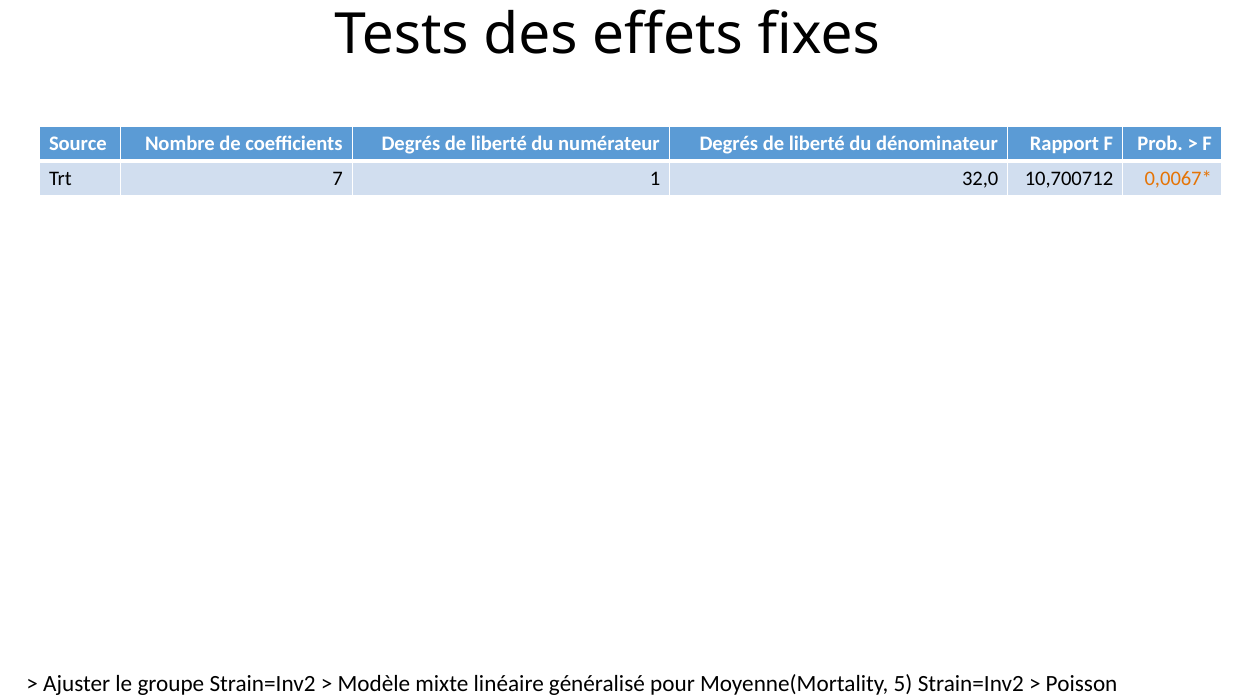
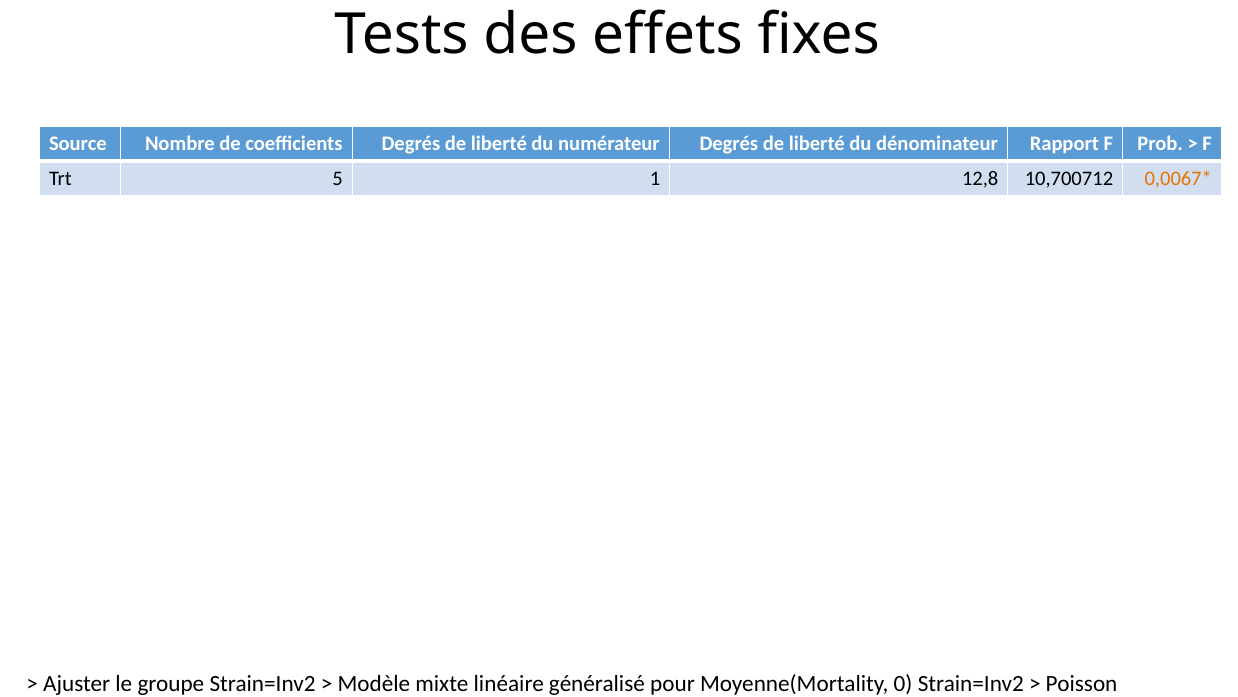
7: 7 -> 5 (338, 178)
32,0: 32,0 -> 12,8 (980, 178)
5: 5 -> 0 (903, 684)
